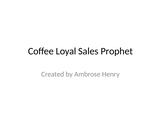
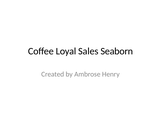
Prophet: Prophet -> Seaborn (117, 51)
